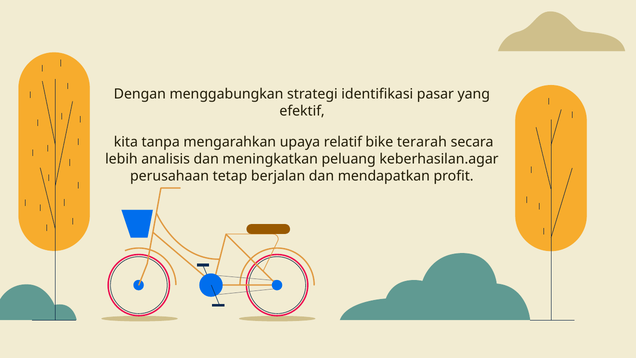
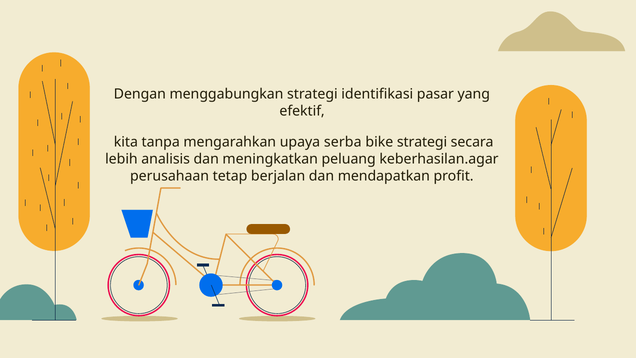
relatif: relatif -> serba (343, 142)
bike terarah: terarah -> strategi (422, 142)
